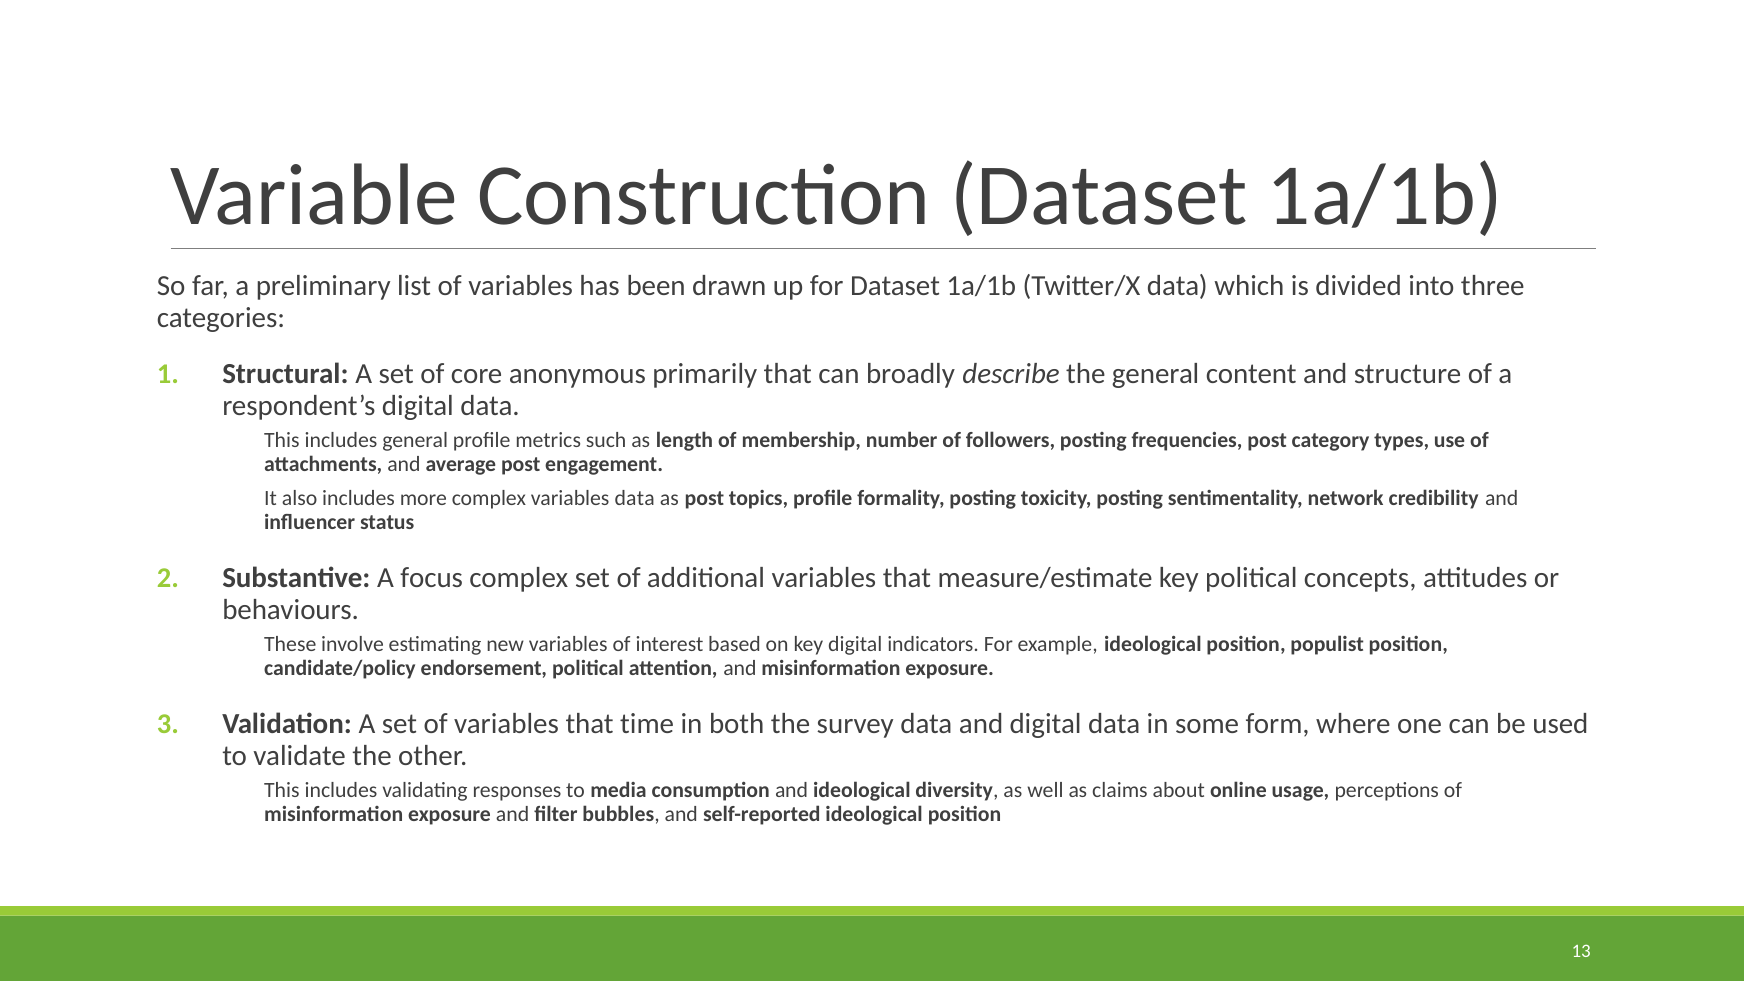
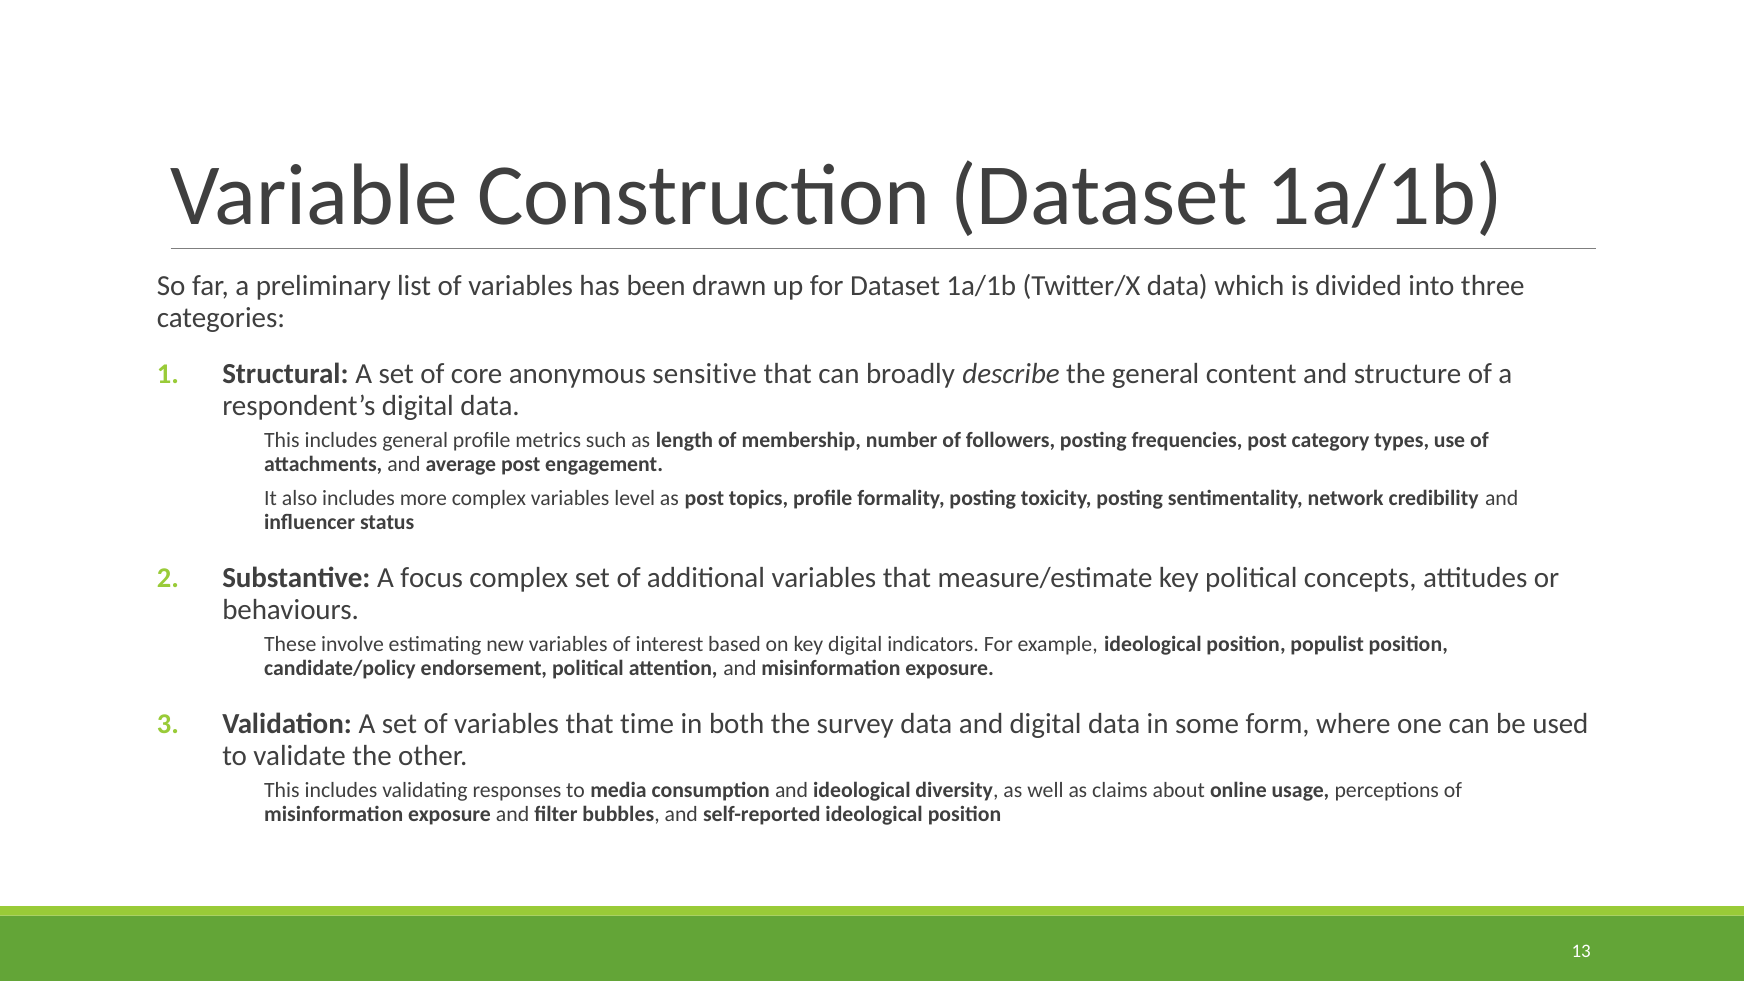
primarily: primarily -> sensitive (705, 374)
variables data: data -> level (635, 498)
